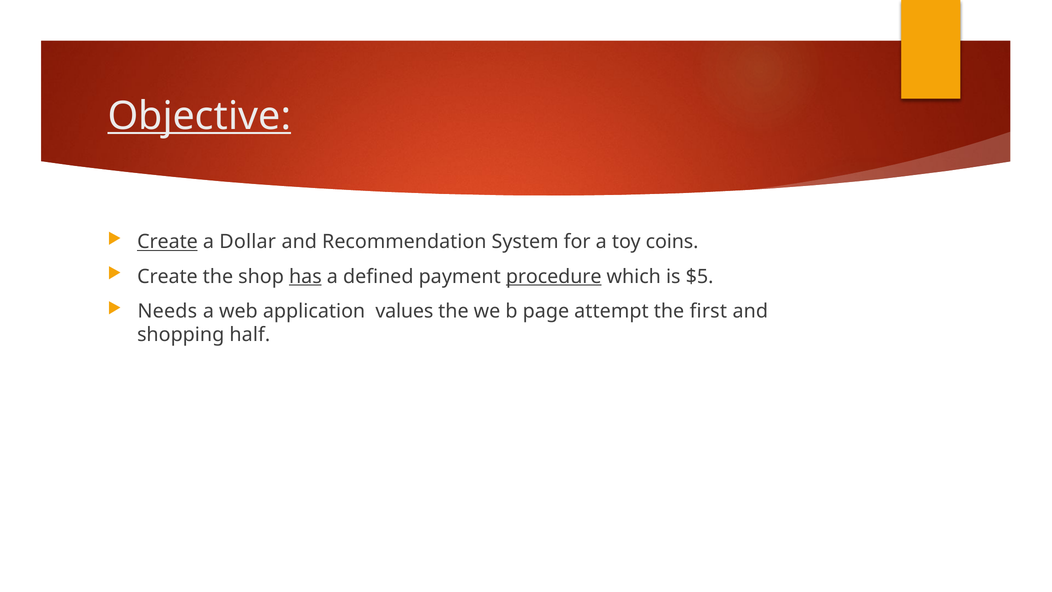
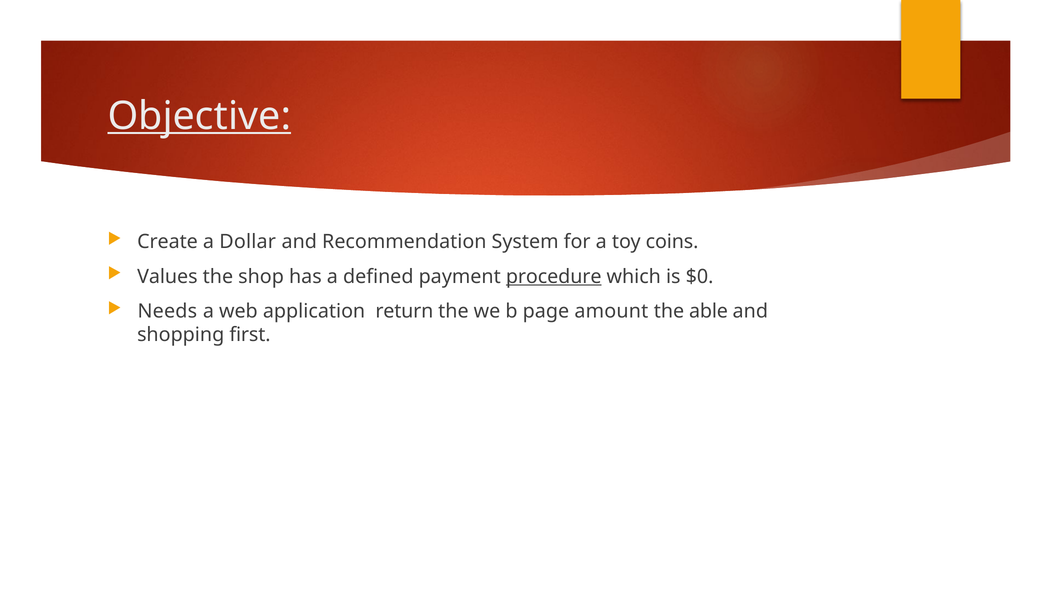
Create underline: present -> none (167, 242)
Create: Create -> Values (167, 276)
has underline: present -> none (305, 276)
$5: $5 -> $0 (700, 276)
values: values -> return (404, 311)
attempt: attempt -> amount (611, 311)
first: first -> able (709, 311)
half: half -> first (250, 335)
